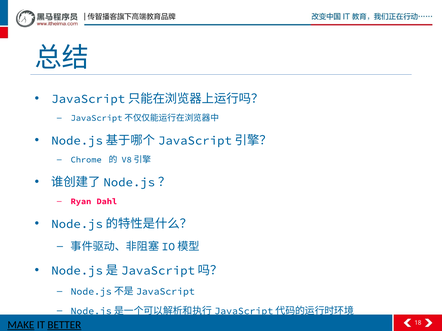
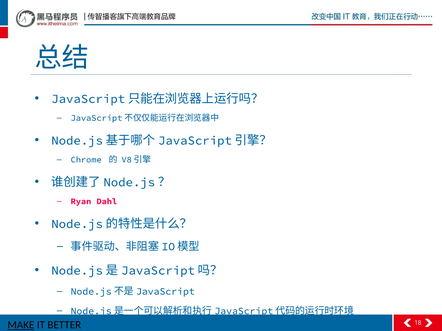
BETTER underline: present -> none (64, 325)
